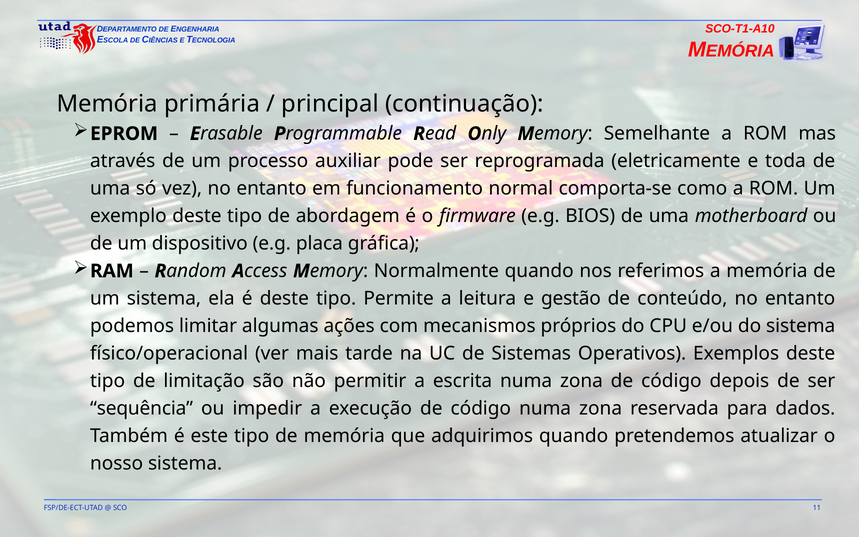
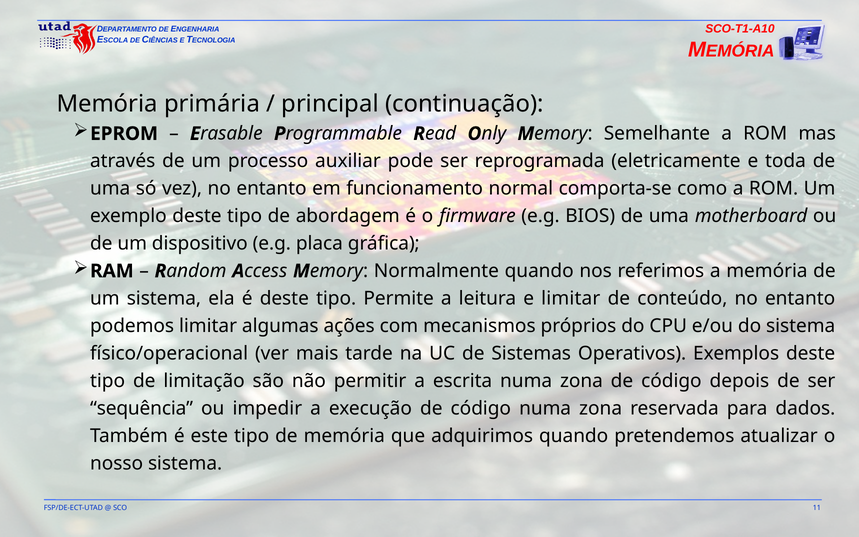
e gestão: gestão -> limitar (571, 298)
